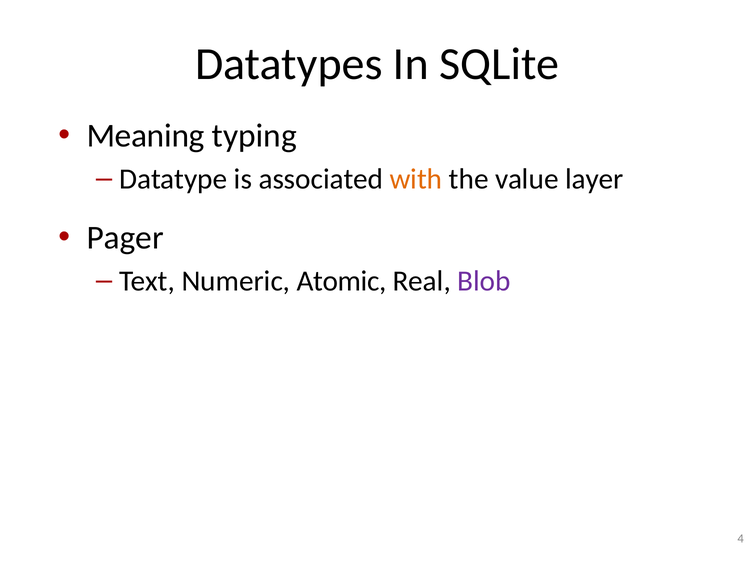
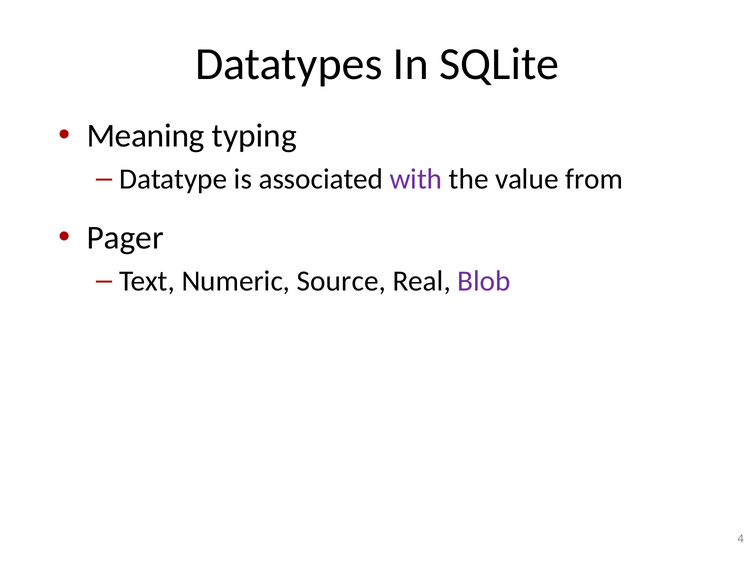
with colour: orange -> purple (416, 179)
layer: layer -> from (594, 179)
Atomic: Atomic -> Source (341, 281)
